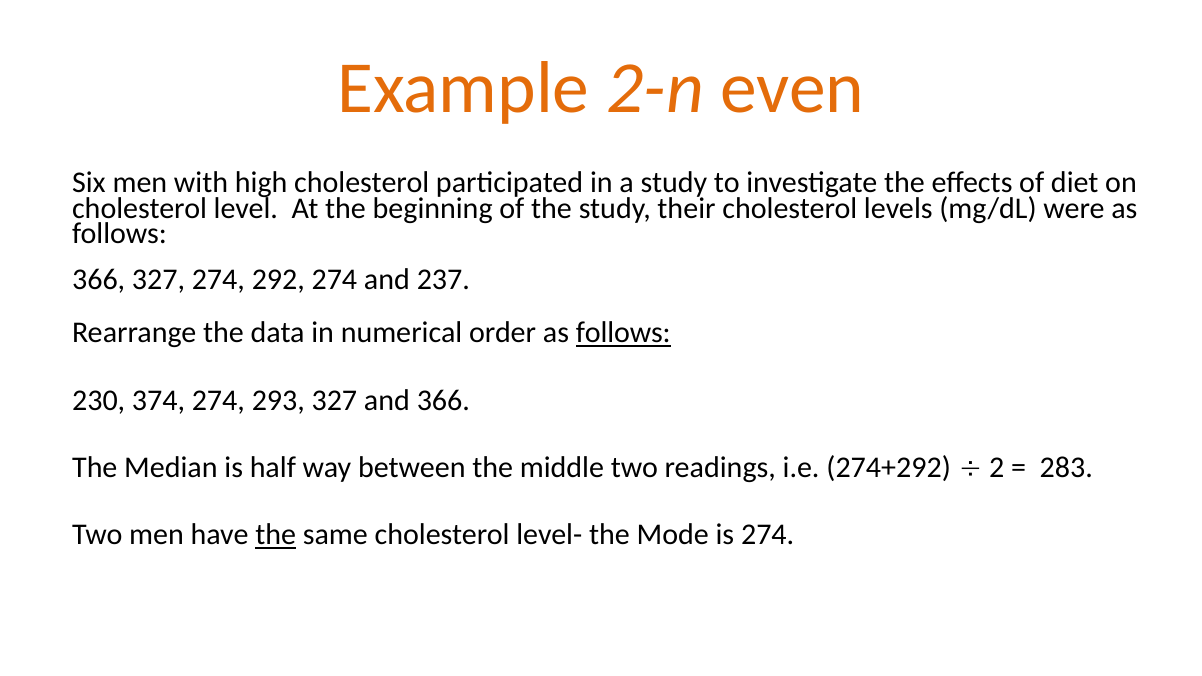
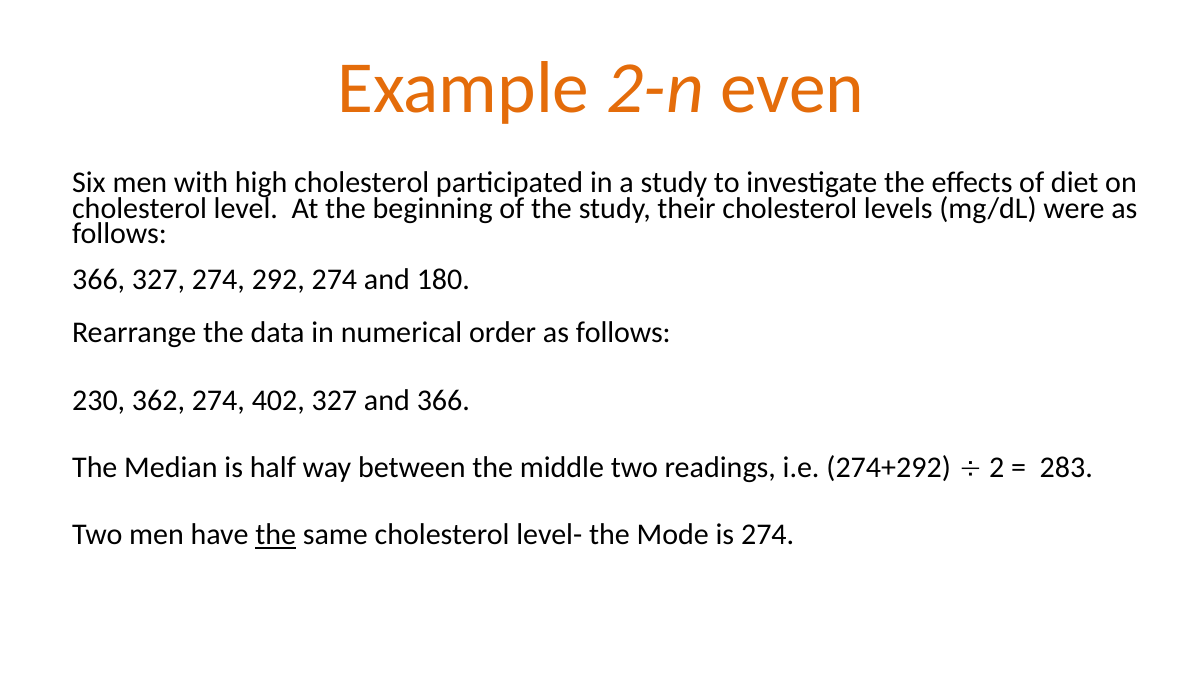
237: 237 -> 180 (443, 280)
follows underline: present -> none (623, 333)
374: 374 -> 362 (158, 400)
293: 293 -> 402 (278, 400)
